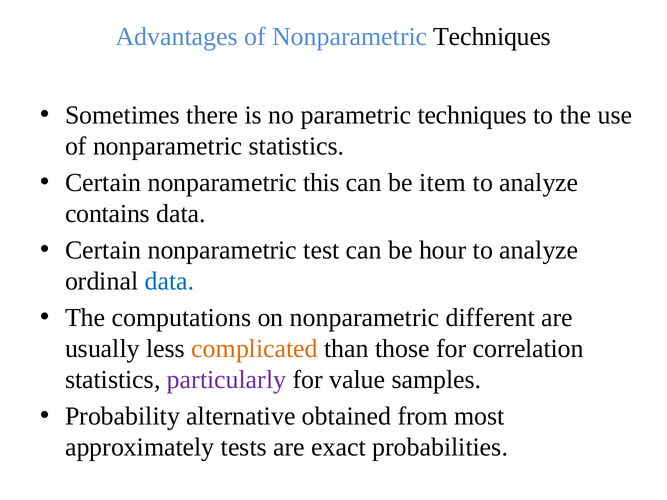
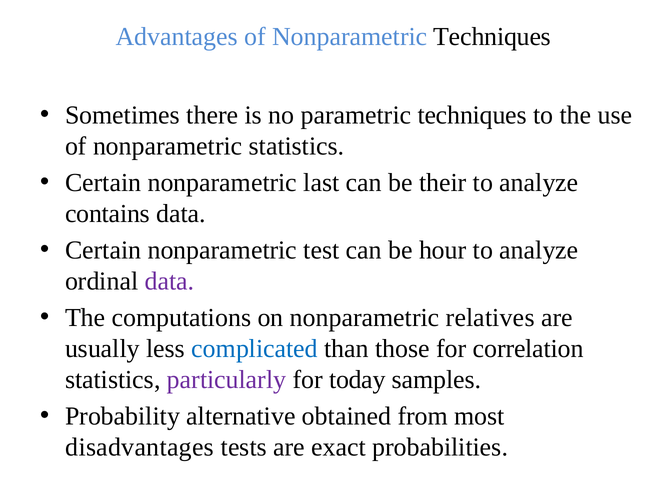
this: this -> last (321, 183)
item: item -> their (443, 183)
data colour: blue -> purple (170, 281)
different: different -> relatives (490, 318)
complicated colour: orange -> blue (255, 349)
value: value -> today (357, 380)
approximately: approximately -> disadvantages (140, 447)
